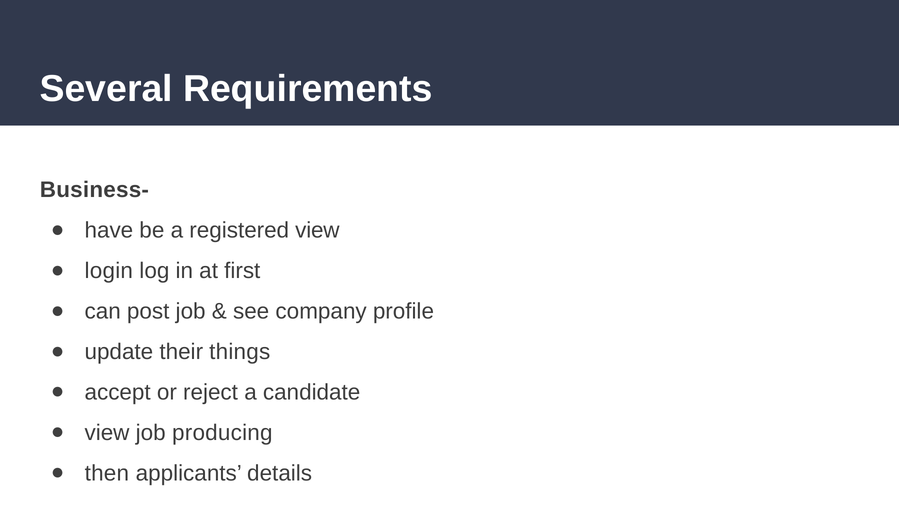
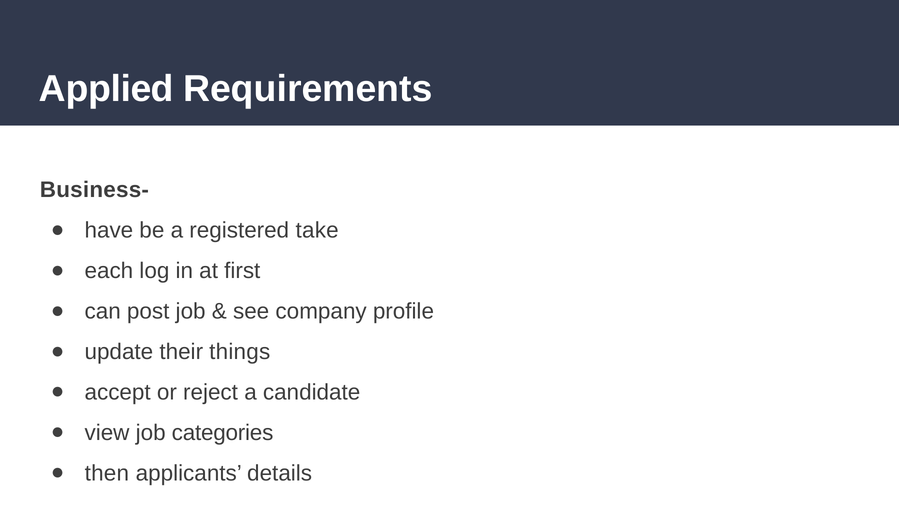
Several: Several -> Applied (106, 89)
registered view: view -> take (317, 230)
login: login -> each (109, 271)
producing: producing -> categories (223, 432)
